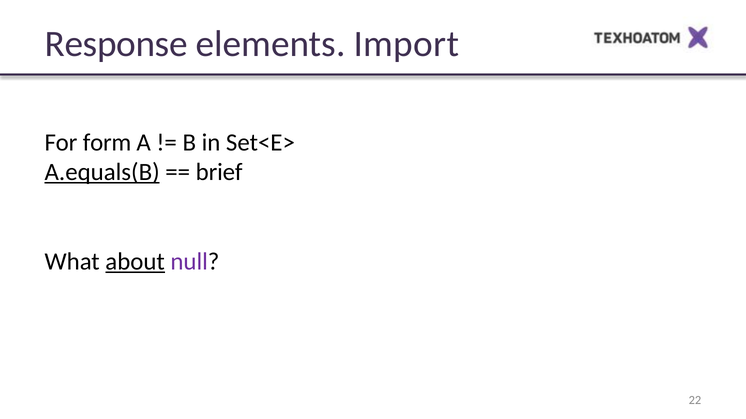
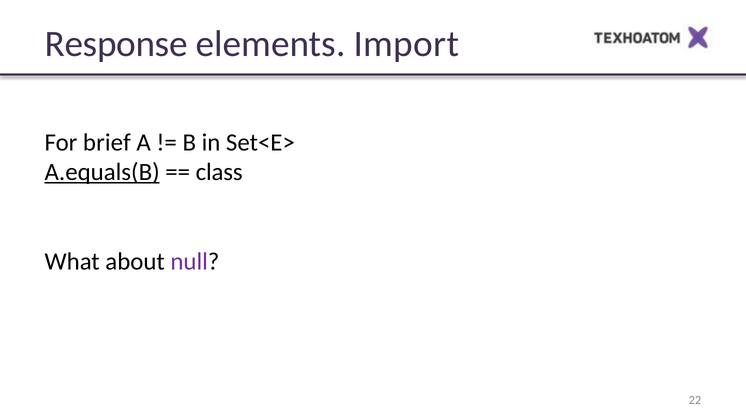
form: form -> brief (107, 143)
brief: brief -> class (219, 173)
about underline: present -> none (135, 262)
